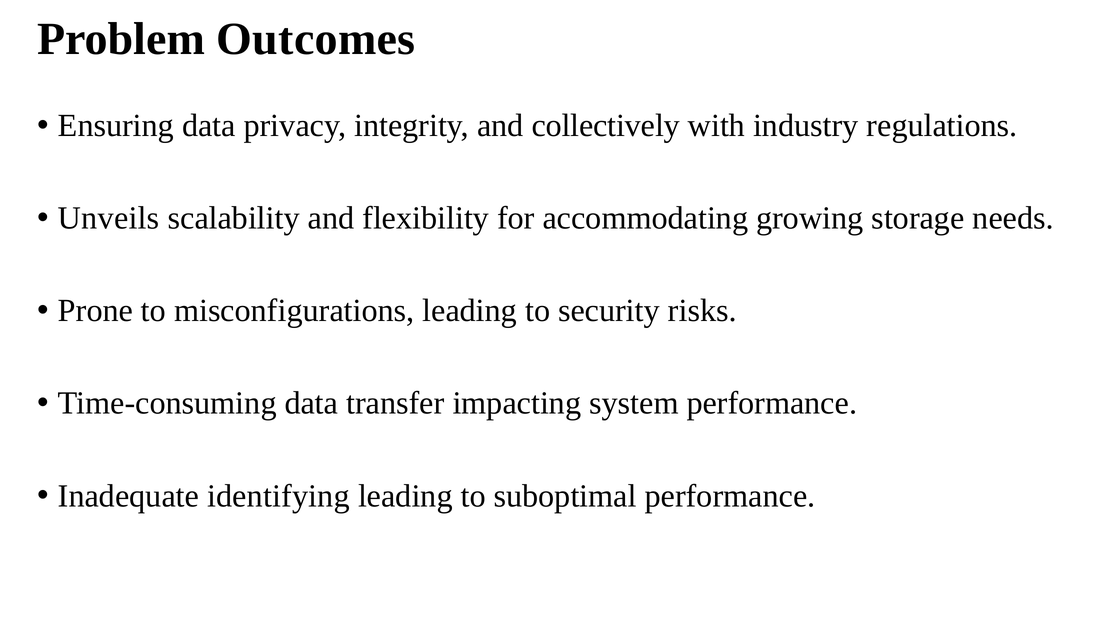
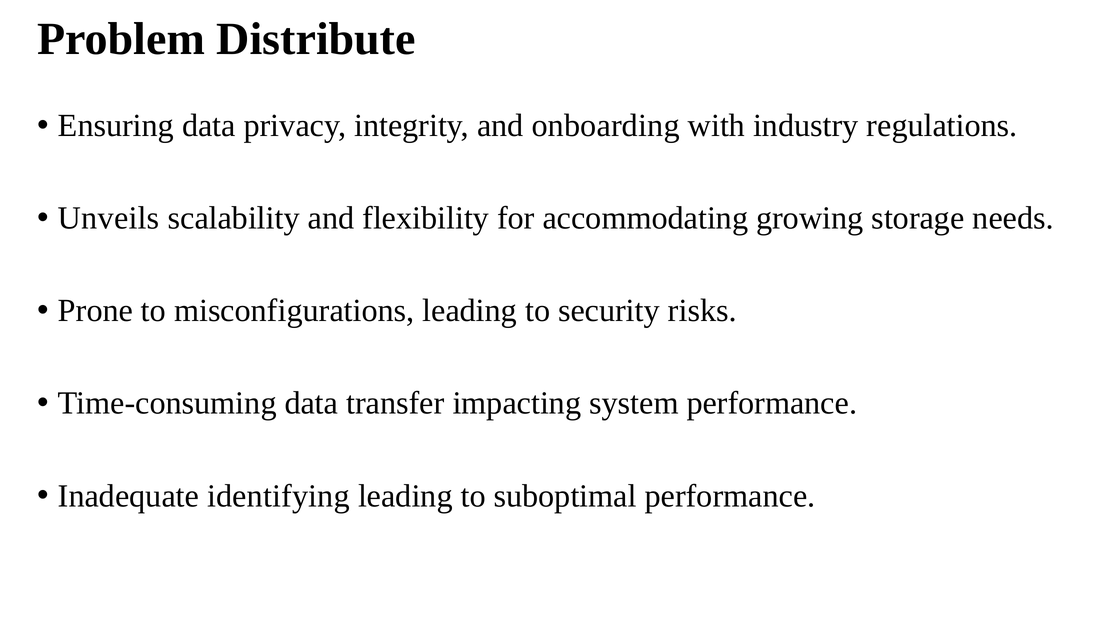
Outcomes: Outcomes -> Distribute (316, 39)
collectively: collectively -> onboarding (606, 126)
